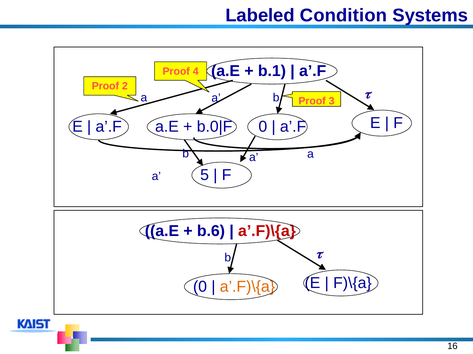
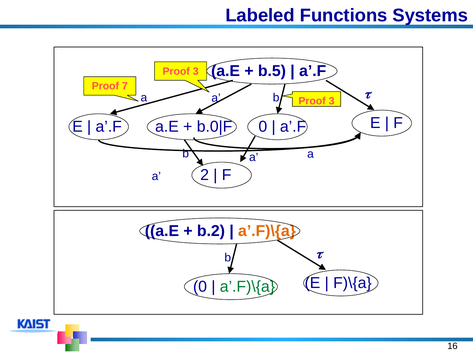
Condition: Condition -> Functions (344, 15)
b.1: b.1 -> b.5 (272, 71)
4: 4 -> 3 (196, 71)
2: 2 -> 7 (125, 86)
5: 5 -> 2 (205, 175)
b.6: b.6 -> b.2 (211, 231)
a’.F)\{a colour: red -> orange (267, 231)
a’.F)\{a colour: orange -> green (247, 287)
